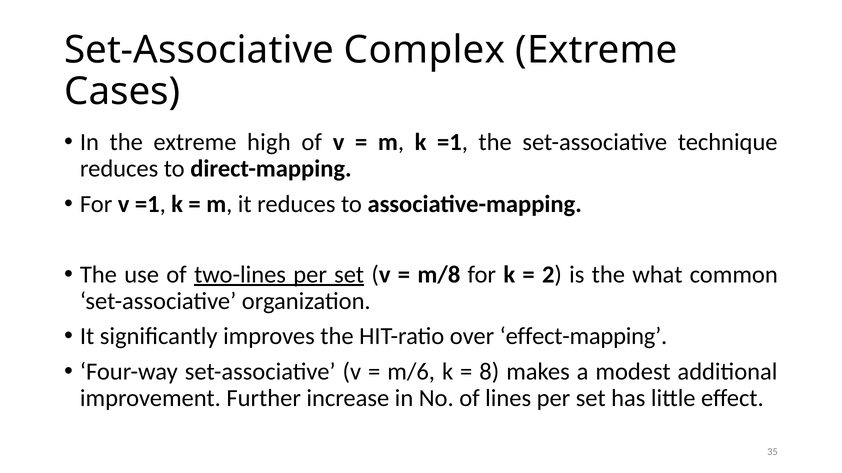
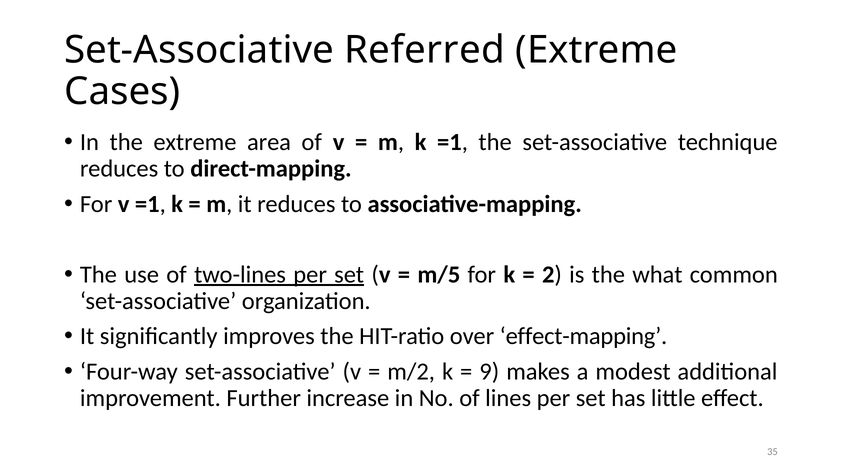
Complex: Complex -> Referred (424, 50)
high: high -> area (269, 142)
m/8: m/8 -> m/5 (439, 275)
m/6: m/6 -> m/2 (411, 372)
8: 8 -> 9 (489, 372)
